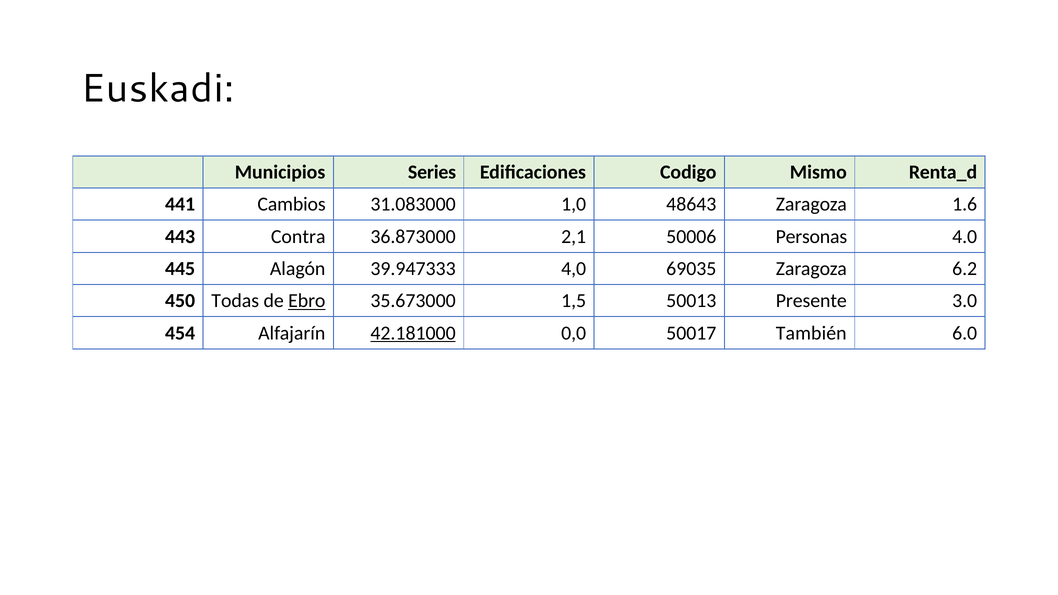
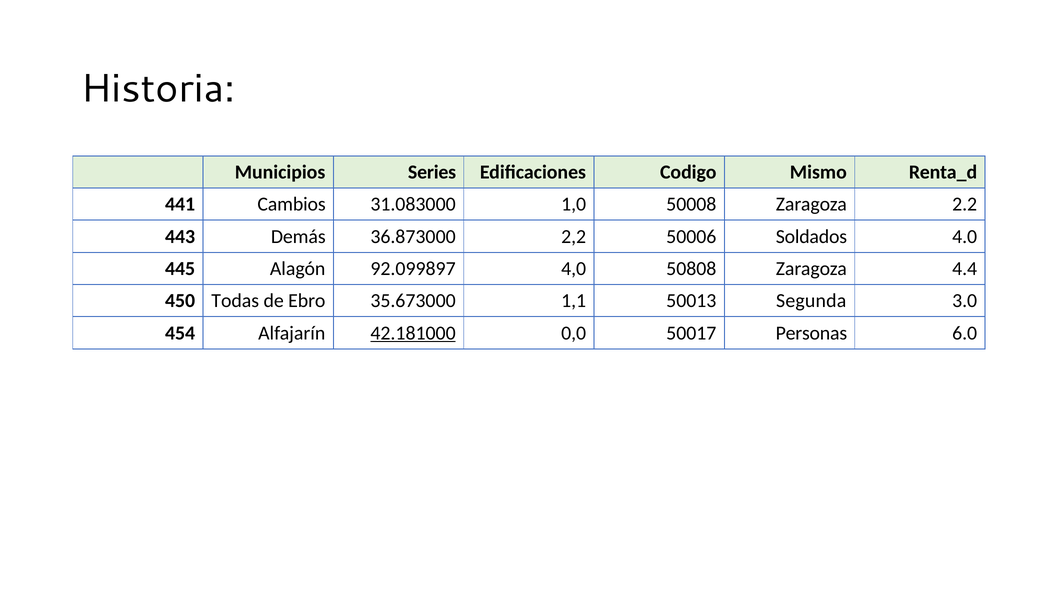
Euskadi: Euskadi -> Historia (158, 89)
48643: 48643 -> 50008 (691, 204)
1.6: 1.6 -> 2.2 (965, 204)
Contra: Contra -> Demás (298, 237)
2,1: 2,1 -> 2,2 (574, 237)
Personas: Personas -> Soldados (811, 237)
39.947333: 39.947333 -> 92.099897 (413, 269)
69035: 69035 -> 50808 (691, 269)
6.2: 6.2 -> 4.4 (965, 269)
Ebro underline: present -> none (307, 301)
1,5: 1,5 -> 1,1 (574, 301)
Presente: Presente -> Segunda (811, 301)
También: También -> Personas (811, 333)
